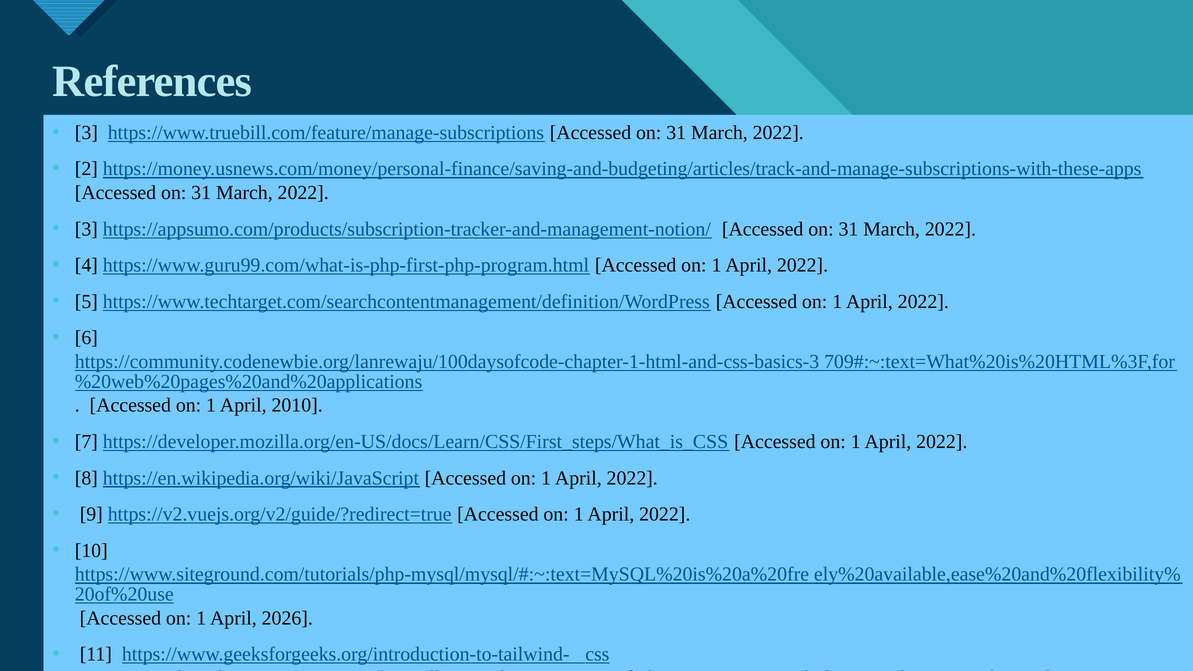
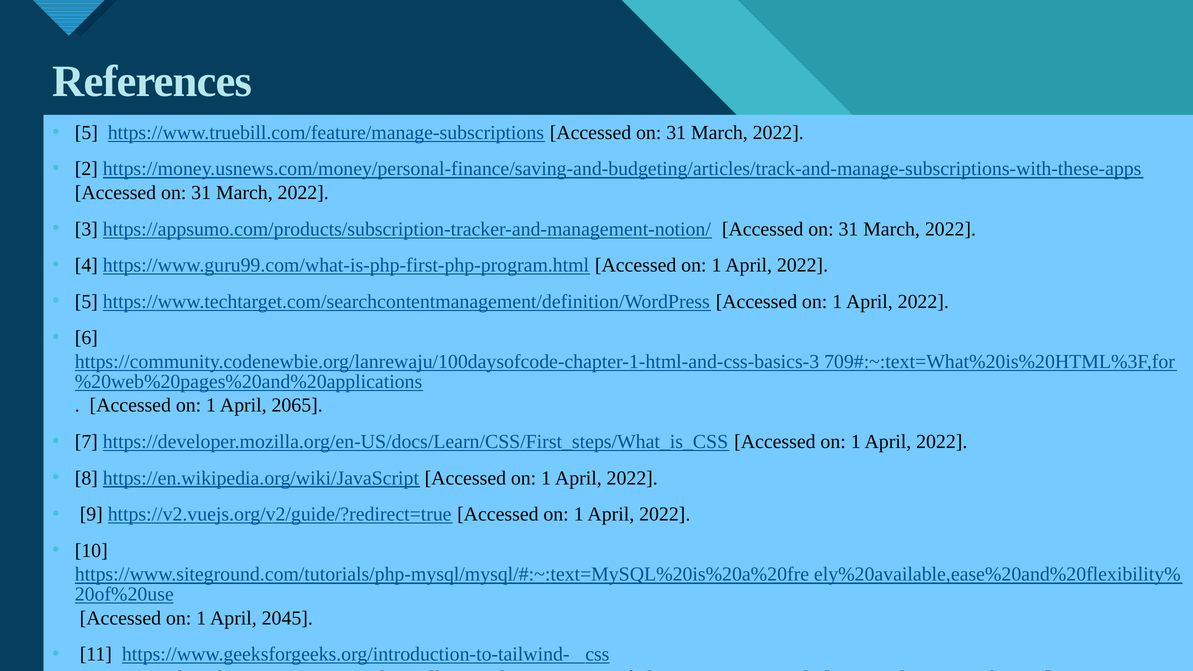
3: 3 -> 5 (86, 133)
2010: 2010 -> 2065 (297, 405)
2026: 2026 -> 2045 (287, 618)
